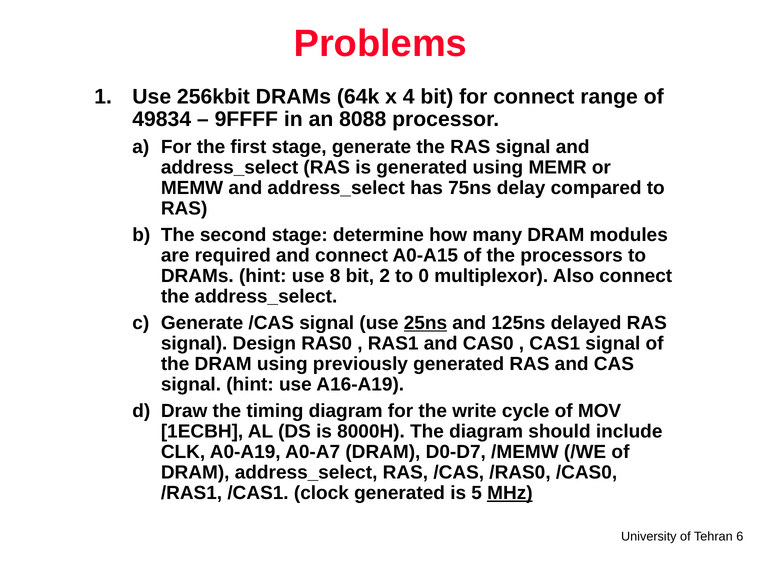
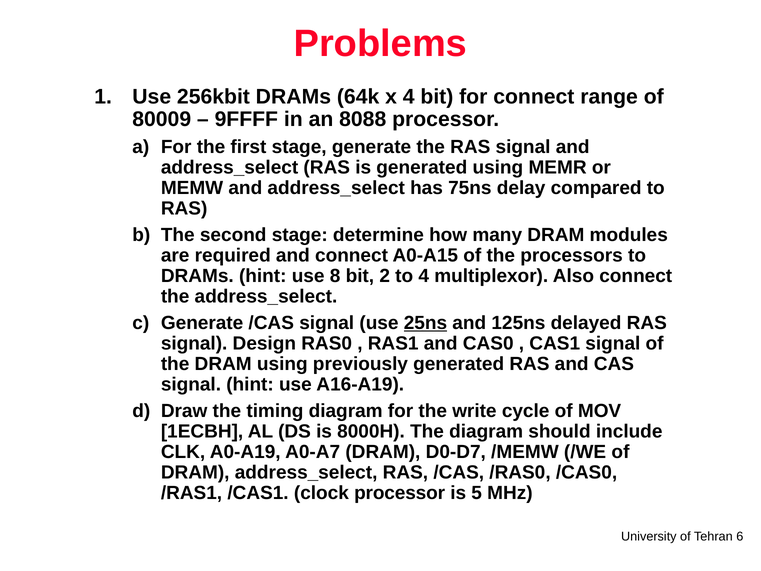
49834: 49834 -> 80009 (162, 119)
to 0: 0 -> 4 (424, 276)
clock generated: generated -> processor (400, 493)
MHz underline: present -> none (510, 493)
